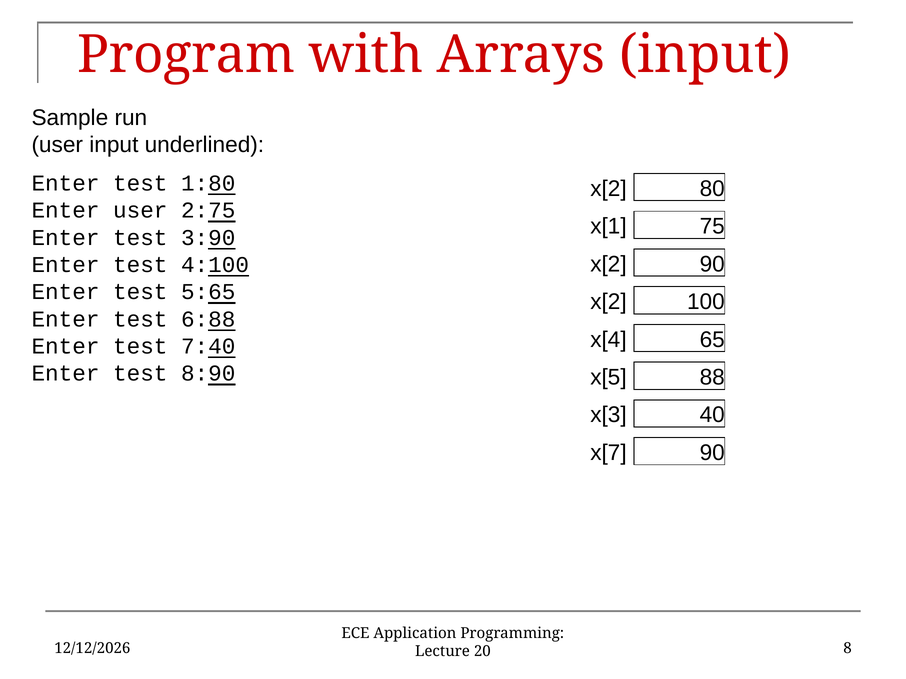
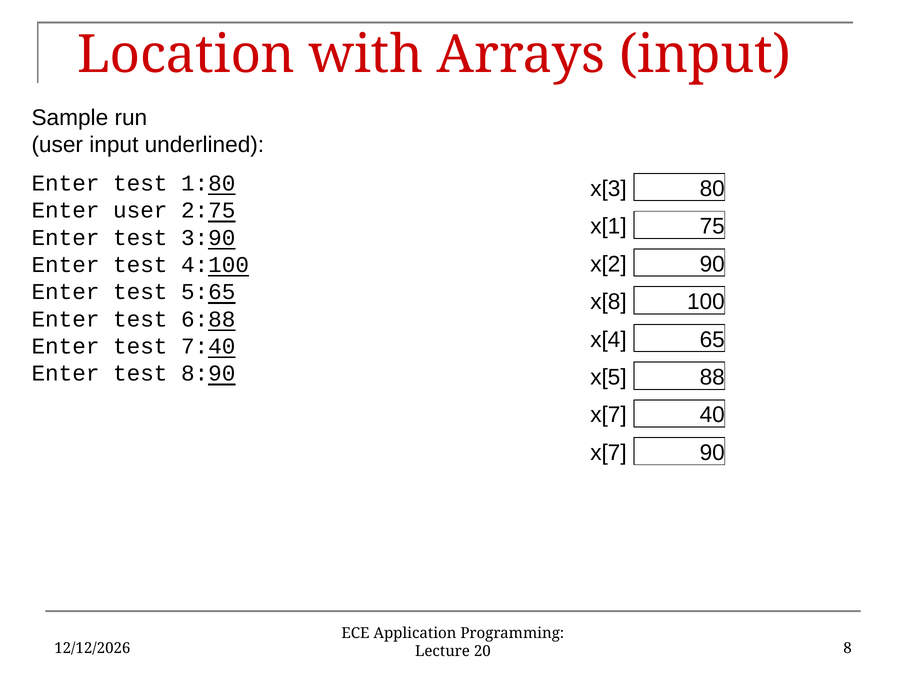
Program: Program -> Location (186, 55)
x[2: x[2 -> x[3 (608, 189)
x[2: x[2 -> x[8 (608, 302)
x[3: x[3 -> x[7 (608, 415)
